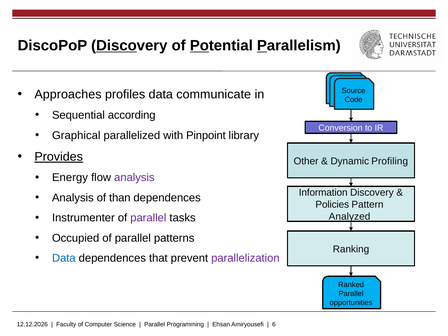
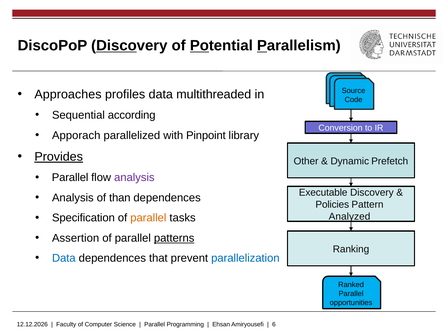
communicate: communicate -> multithreaded (214, 94)
Graphical: Graphical -> Apporach (76, 135)
Profiling: Profiling -> Prefetch (390, 161)
Energy: Energy -> Parallel (70, 178)
Information: Information -> Executable (323, 193)
Instrumenter: Instrumenter -> Specification (83, 218)
parallel colour: purple -> orange (148, 218)
Occupied: Occupied -> Assertion (76, 238)
patterns underline: none -> present (174, 238)
parallelization colour: purple -> blue (245, 258)
